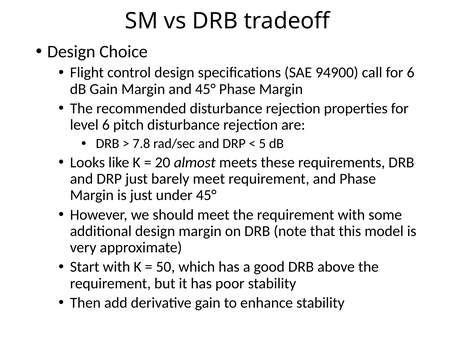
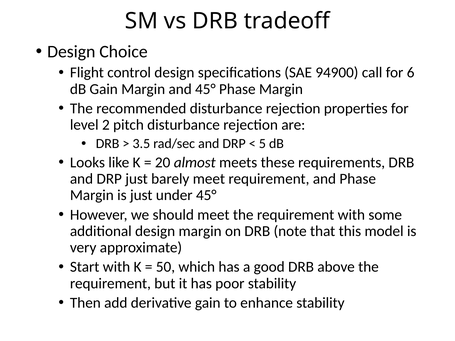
level 6: 6 -> 2 (106, 125)
7.8: 7.8 -> 3.5 (141, 144)
